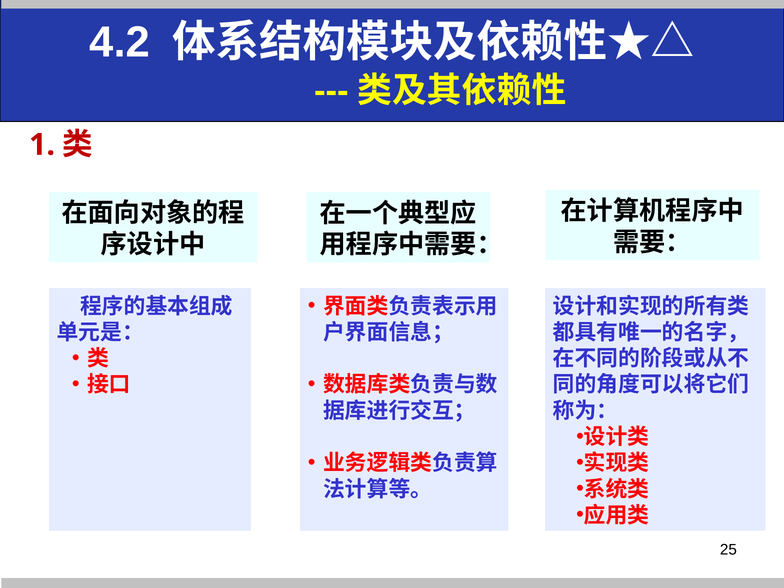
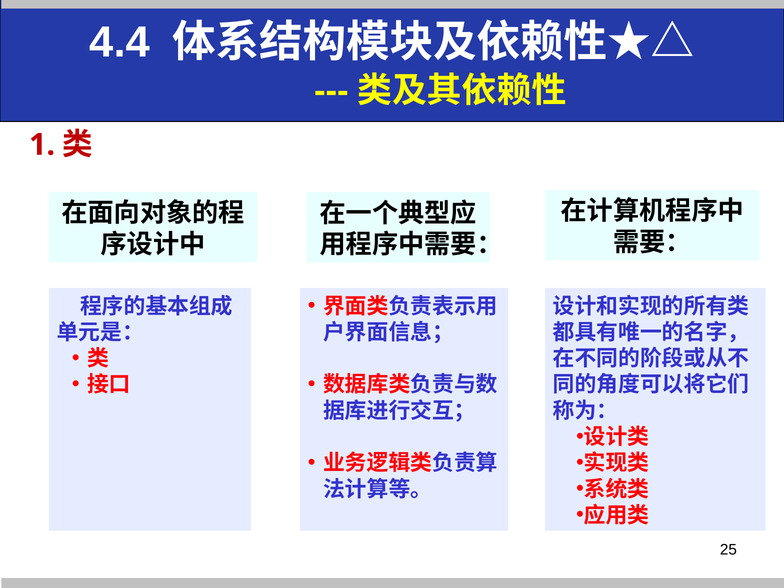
4.2: 4.2 -> 4.4 (120, 42)
